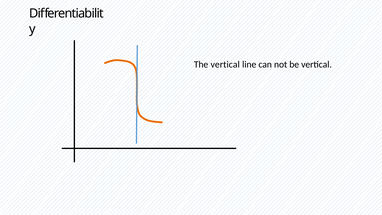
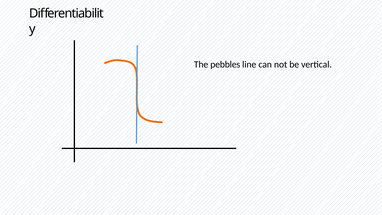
The vertical: vertical -> pebbles (225, 65)
